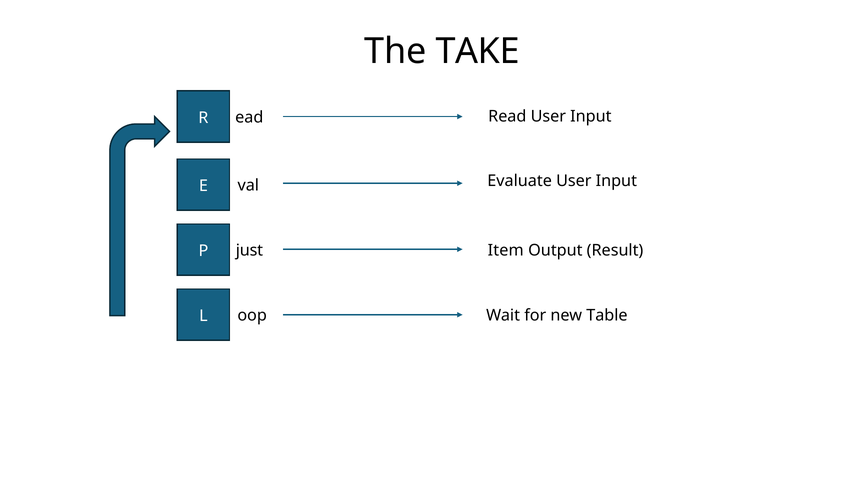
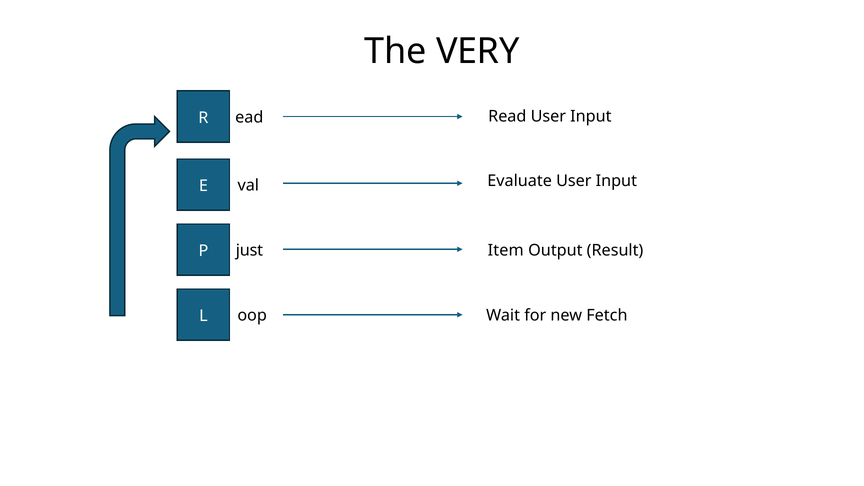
TAKE: TAKE -> VERY (478, 51)
Table: Table -> Fetch (607, 316)
